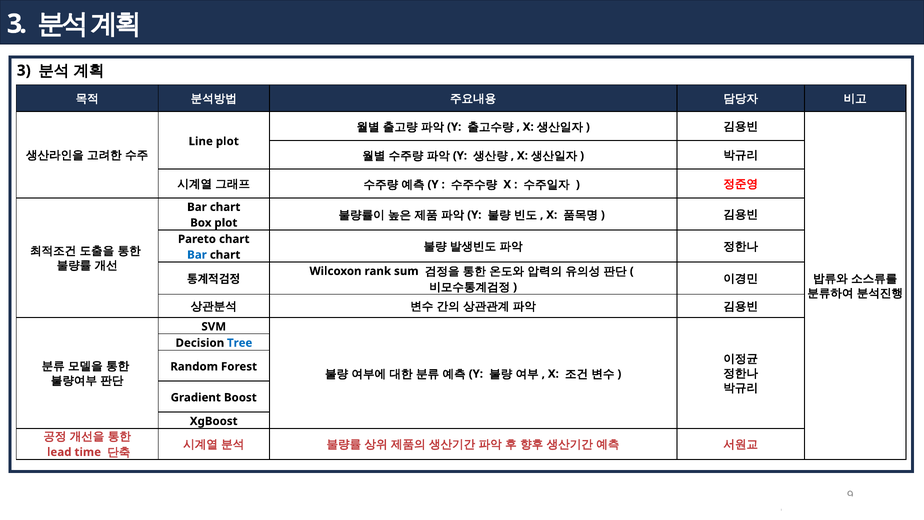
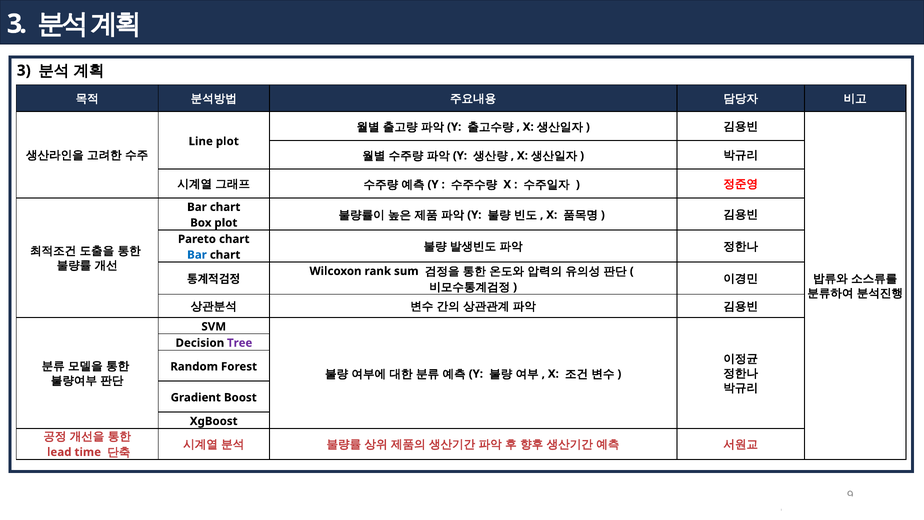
Tree colour: blue -> purple (240, 343)
